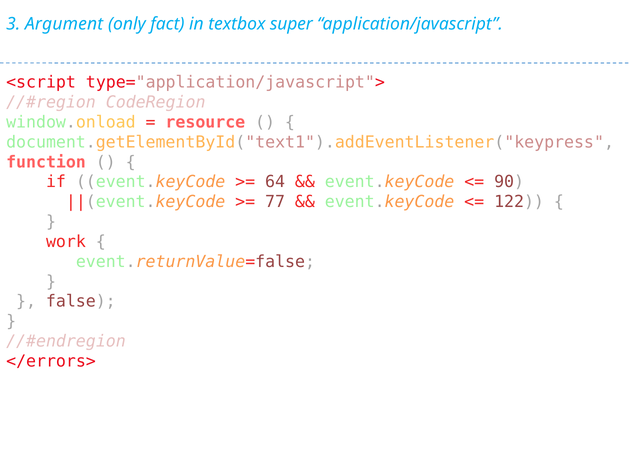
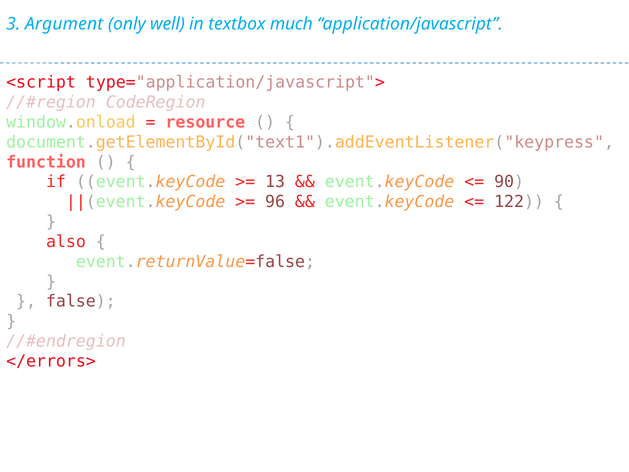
fact: fact -> well (167, 24)
super: super -> much (291, 24)
64: 64 -> 13 (275, 182)
77: 77 -> 96 (275, 202)
work: work -> also (66, 242)
